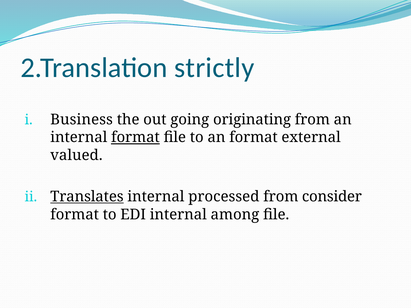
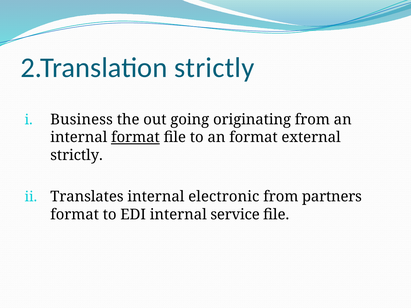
valued: valued -> strictly (77, 155)
Translates underline: present -> none (87, 197)
processed: processed -> electronic (224, 197)
consider: consider -> partners (332, 197)
among: among -> service (235, 215)
